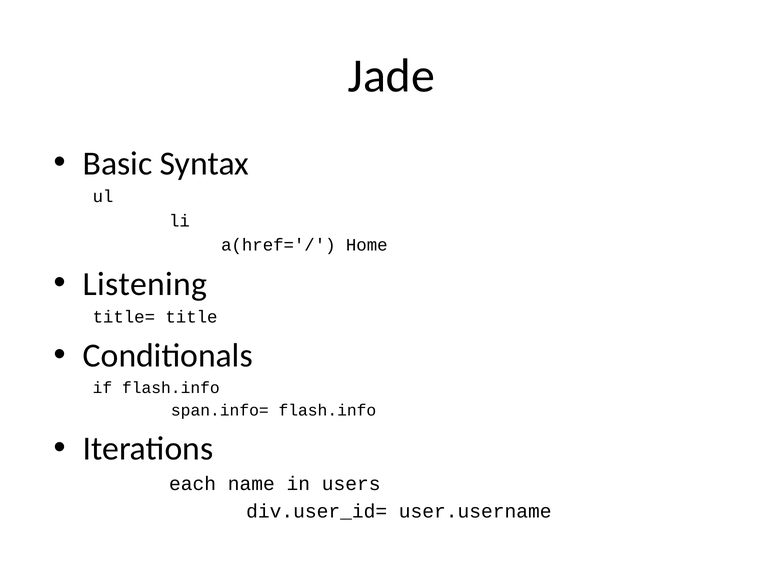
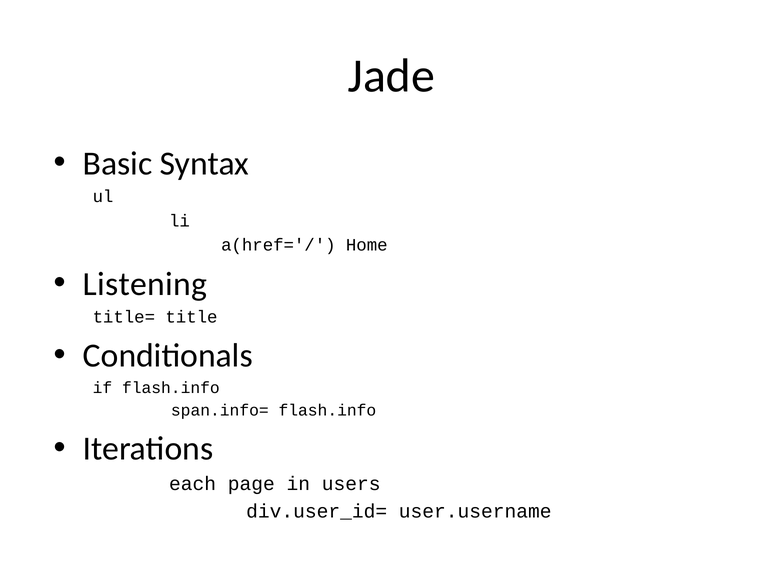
name: name -> page (251, 484)
